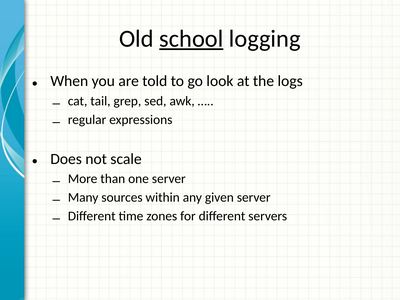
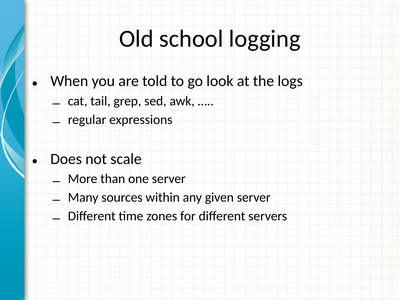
school underline: present -> none (191, 39)
